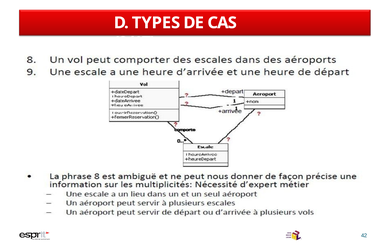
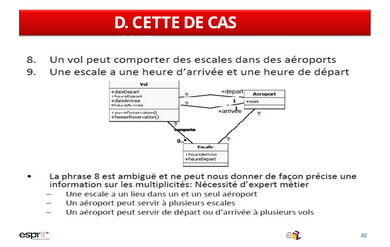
TYPES: TYPES -> CETTE (156, 23)
